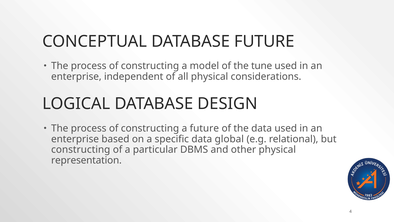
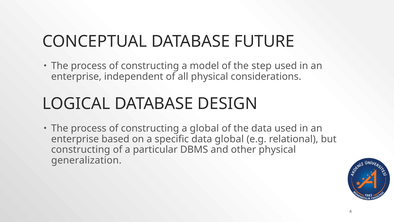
tune: tune -> step (262, 66)
a future: future -> global (204, 128)
representation: representation -> generalization (86, 160)
